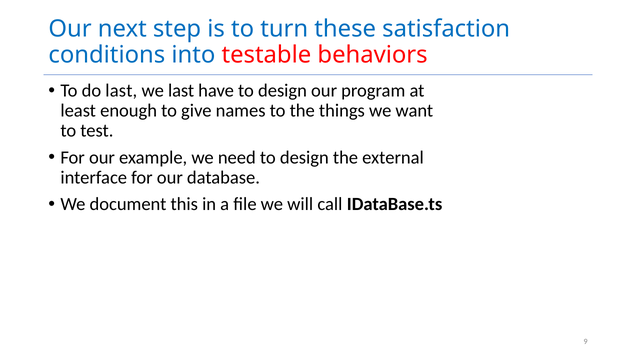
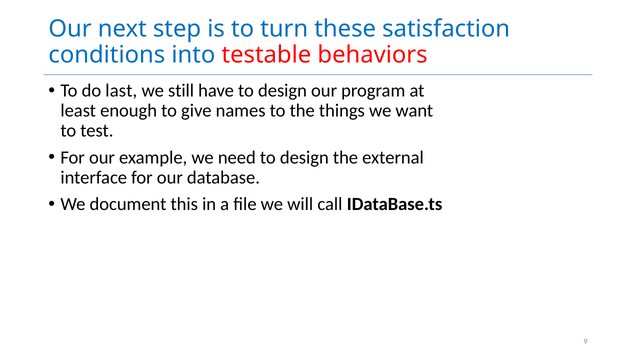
we last: last -> still (181, 91)
